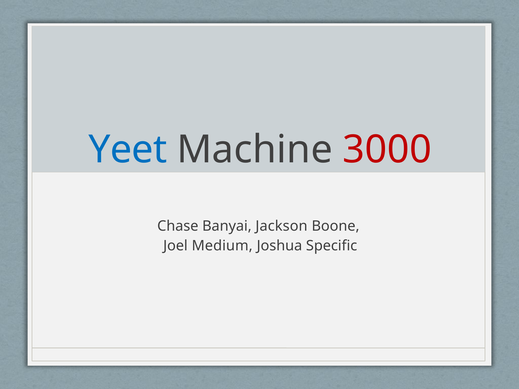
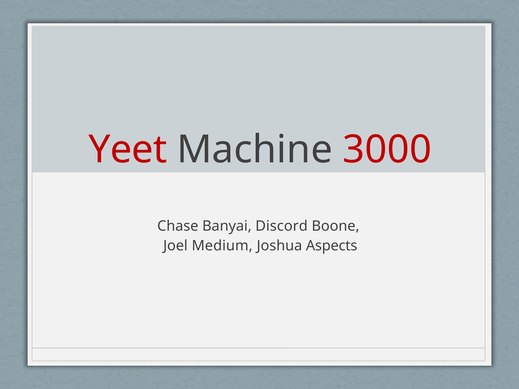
Yeet colour: blue -> red (128, 150)
Jackson: Jackson -> Discord (282, 226)
Specific: Specific -> Aspects (332, 246)
